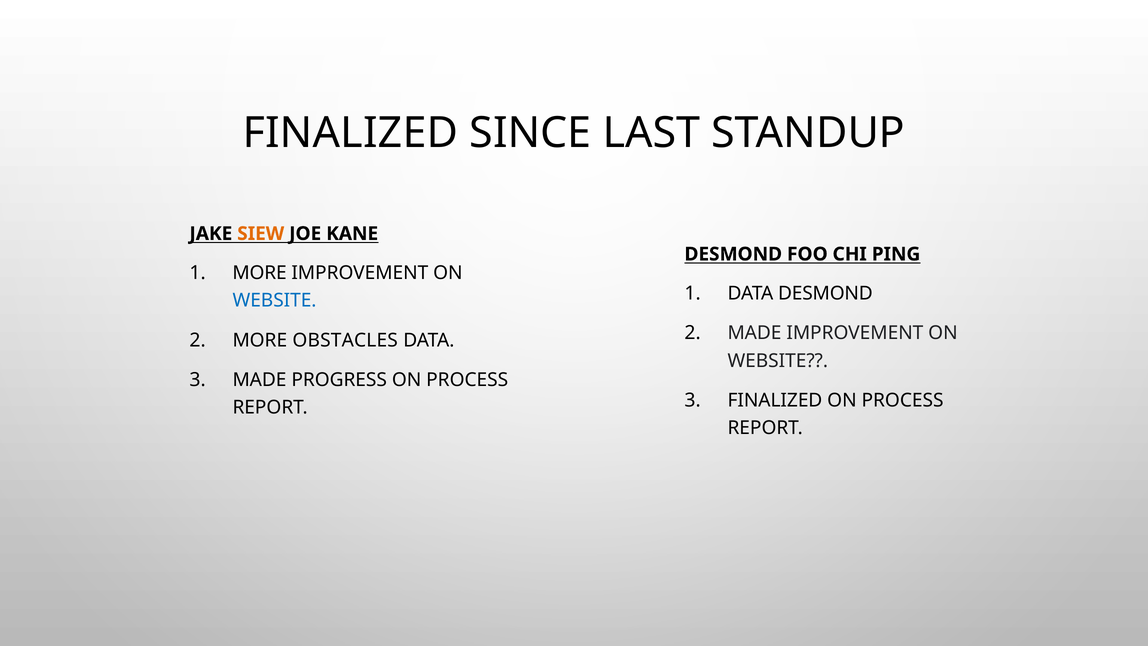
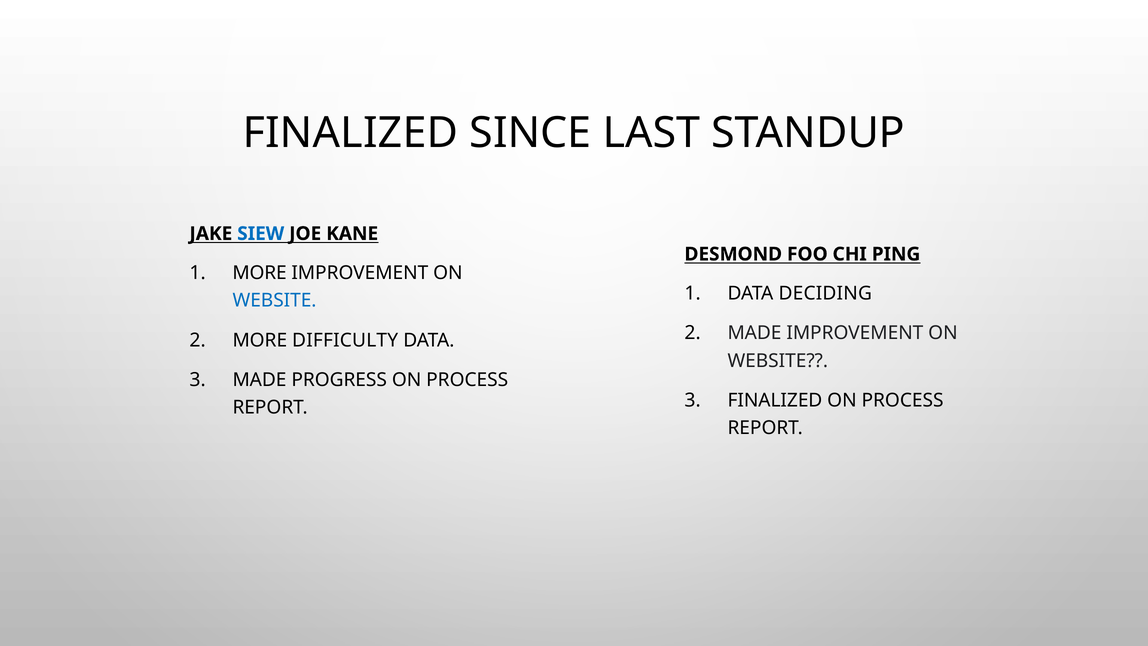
SIEW colour: orange -> blue (261, 234)
DATA DESMOND: DESMOND -> DECIDING (825, 294)
OBSTACLES: OBSTACLES -> DIFFICULTY (345, 340)
